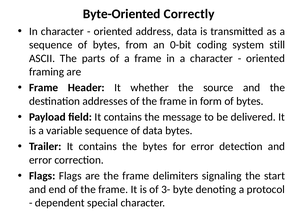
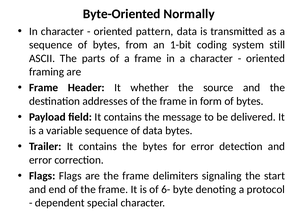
Correctly: Correctly -> Normally (189, 14)
address: address -> pattern (155, 31)
0-bit: 0-bit -> 1-bit (181, 45)
3-: 3- -> 6- (166, 189)
